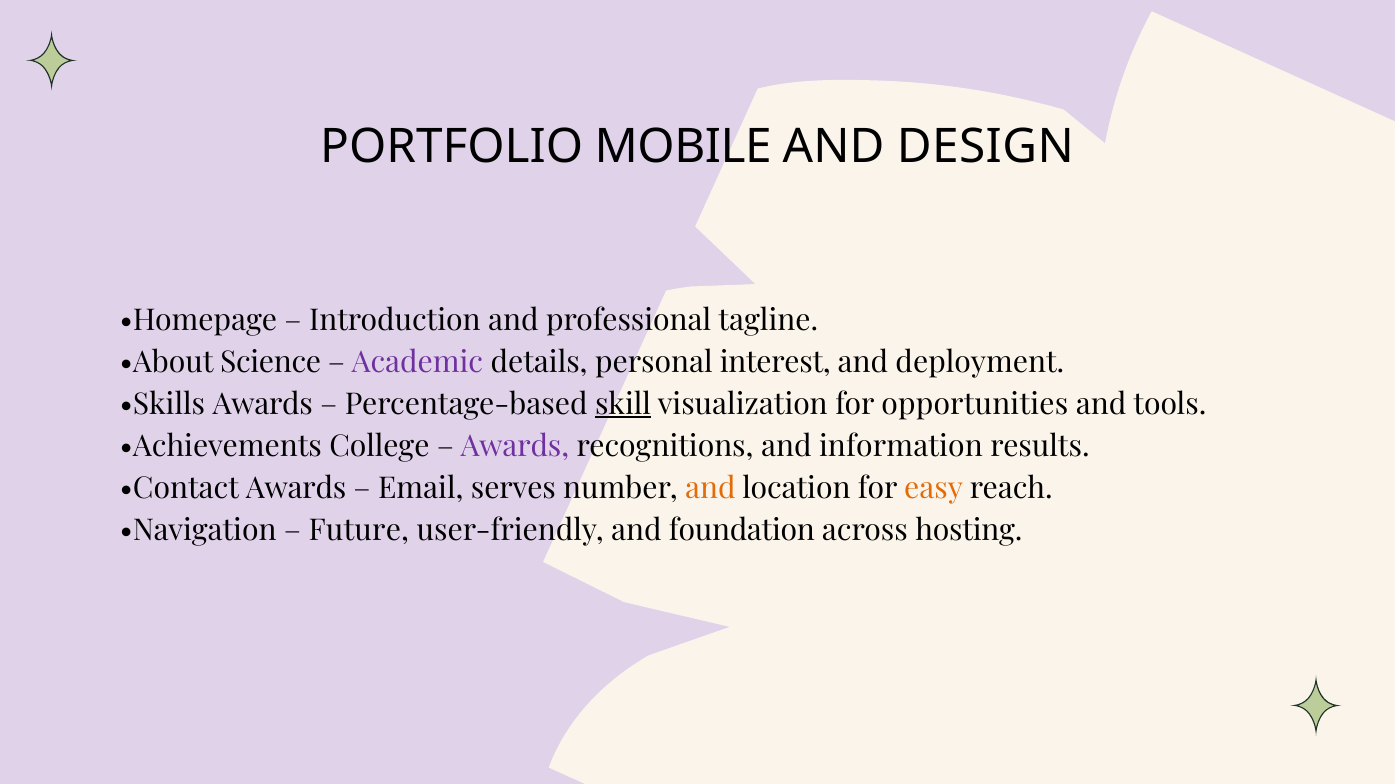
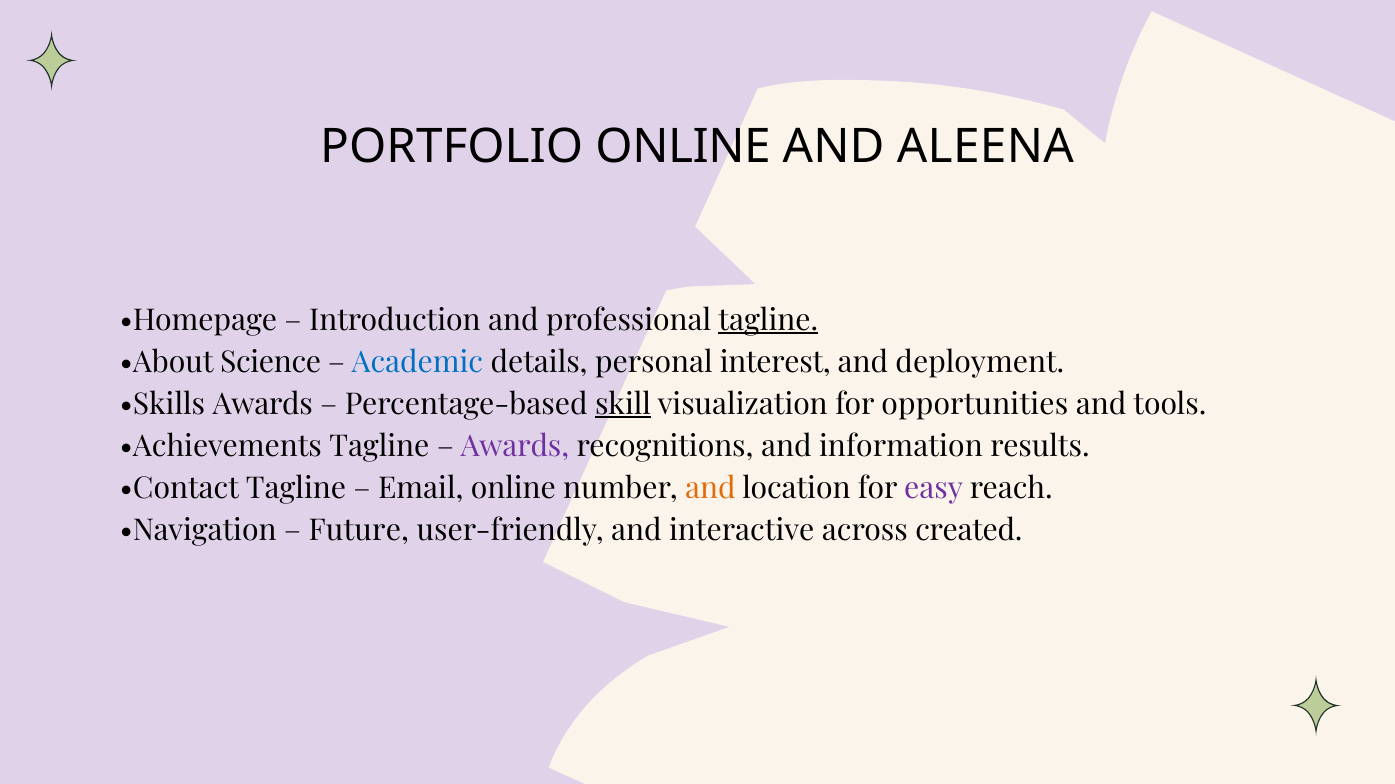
PORTFOLIO MOBILE: MOBILE -> ONLINE (683, 147)
DESIGN: DESIGN -> ALEENA (985, 147)
tagline underline: none -> present (768, 320)
Academic colour: purple -> blue (417, 363)
Achievements College: College -> Tagline (379, 447)
Contact Awards: Awards -> Tagline (296, 489)
Email serves: serves -> online (513, 489)
easy colour: orange -> purple (934, 489)
foundation: foundation -> interactive (742, 531)
hosting: hosting -> created (969, 531)
